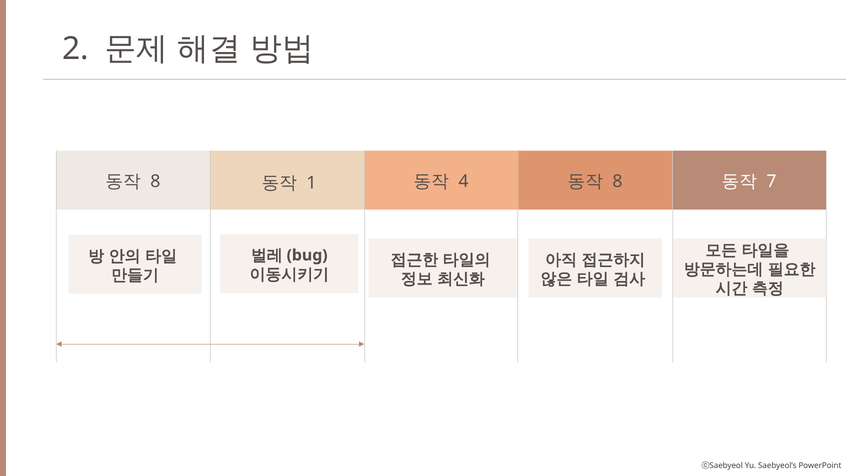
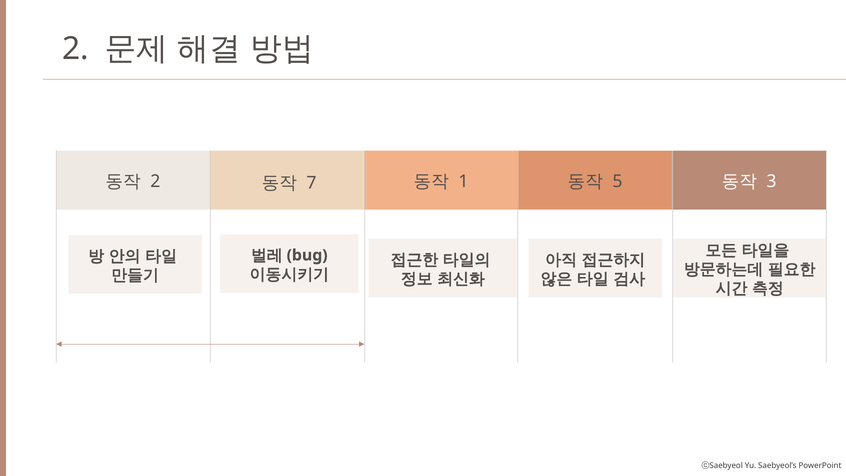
8: 8 -> 2 (155, 181)
4: 4 -> 1 (463, 181)
8: 8 -> 5 (617, 181)
7: 7 -> 3 (772, 181)
1: 1 -> 7 (312, 183)
